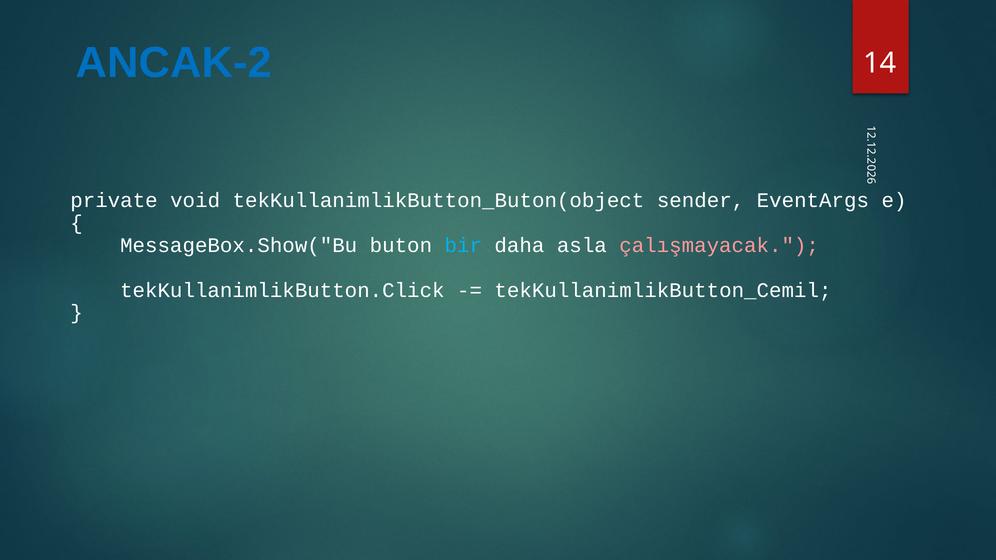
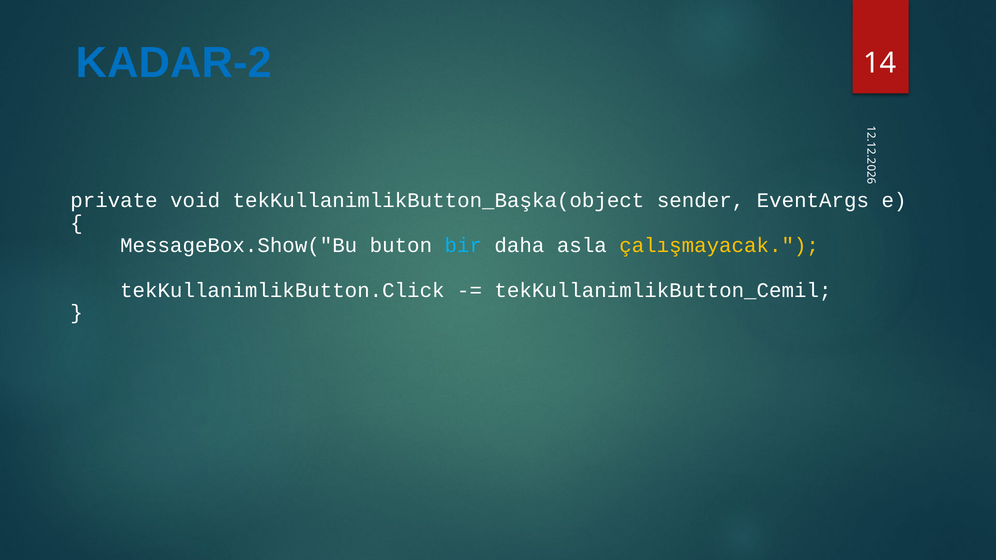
ANCAK-2: ANCAK-2 -> KADAR-2 (174, 63)
tekKullanimlikButton_Buton(object: tekKullanimlikButton_Buton(object -> tekKullanimlikButton_Başka(object (438, 201)
çalışmayacak colour: pink -> yellow (719, 246)
